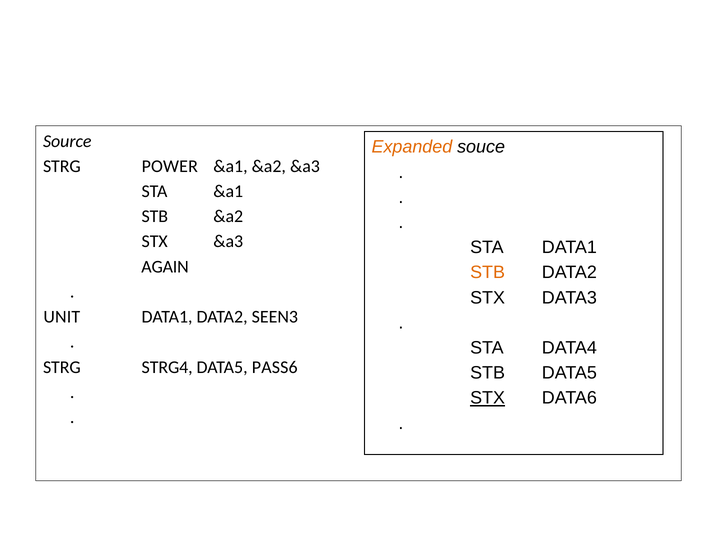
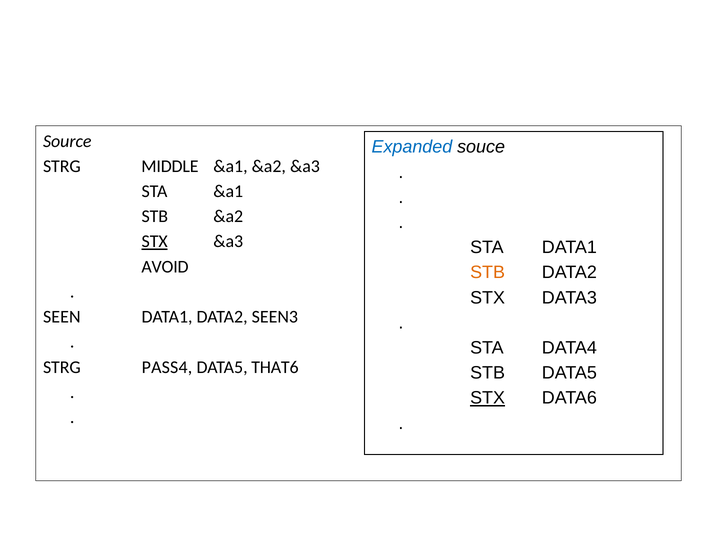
Expanded colour: orange -> blue (412, 147)
POWER: POWER -> MIDDLE (170, 166)
STX underline: none -> present (155, 241)
AGAIN: AGAIN -> AVOID (165, 267)
UNIT: UNIT -> SEEN (62, 317)
STRG4: STRG4 -> PASS4 (167, 367)
PASS6: PASS6 -> THAT6 (275, 367)
